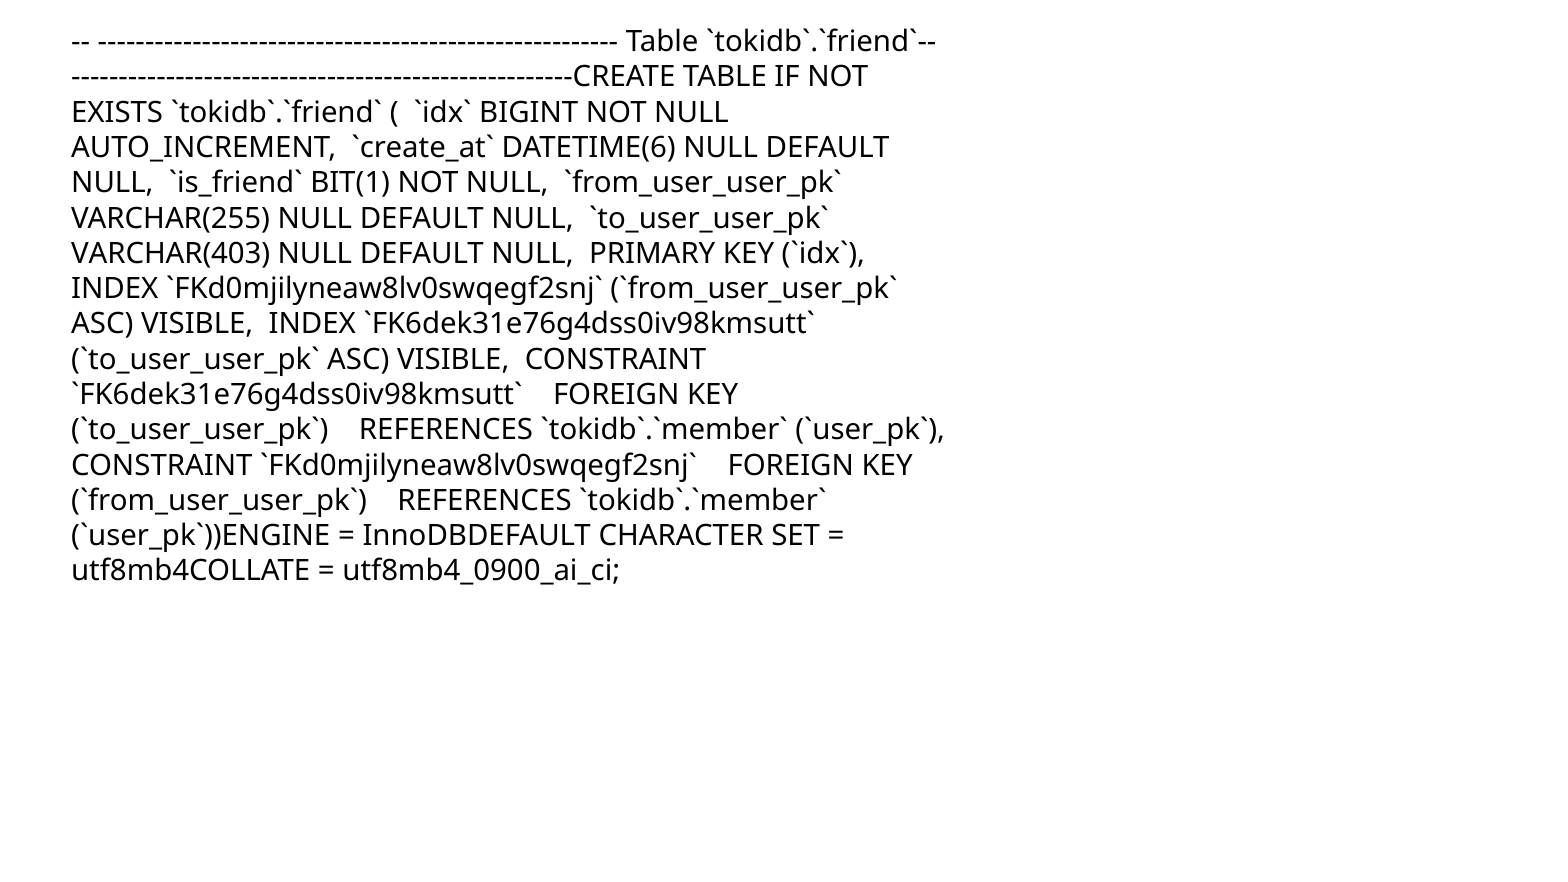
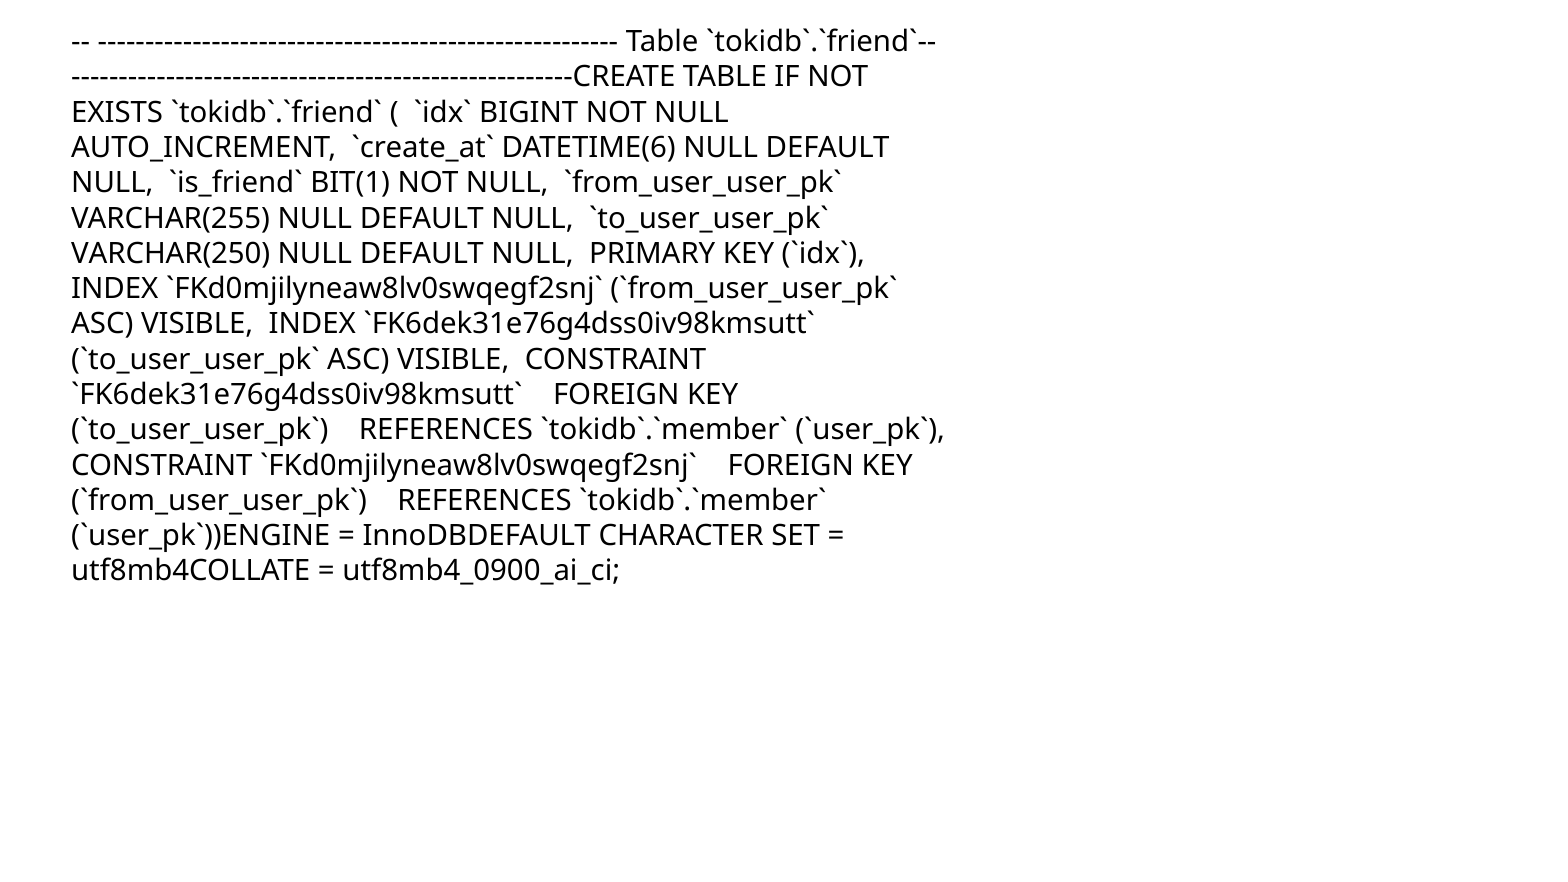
VARCHAR(403: VARCHAR(403 -> VARCHAR(250 (171, 254)
